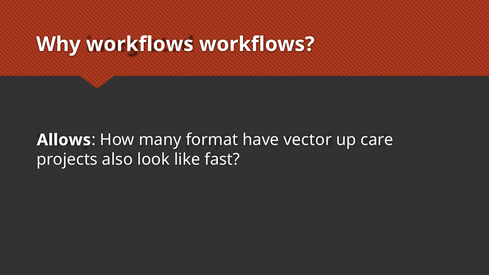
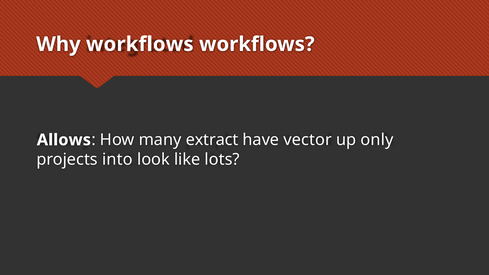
format: format -> extract (212, 140)
care: care -> only (377, 140)
also: also -> into (117, 159)
fast: fast -> lots (222, 159)
